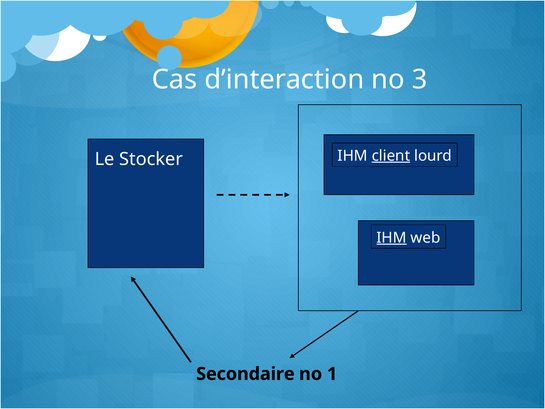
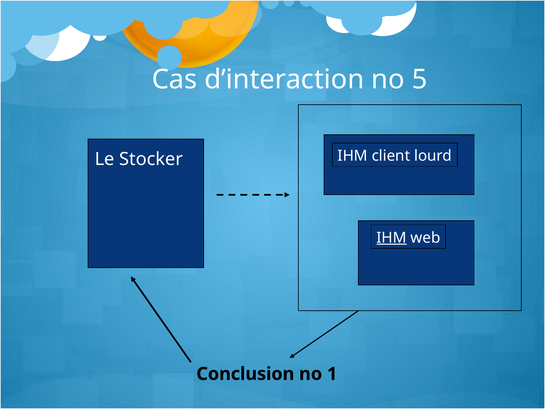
3: 3 -> 5 (419, 79)
client underline: present -> none (391, 156)
Secondaire: Secondaire -> Conclusion (245, 374)
